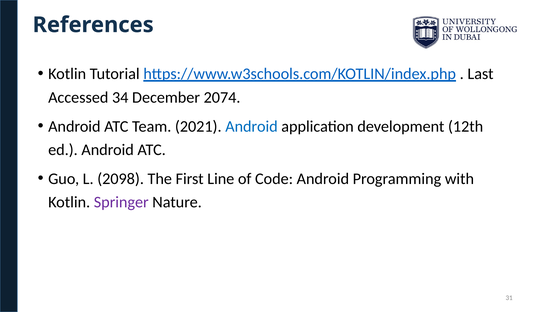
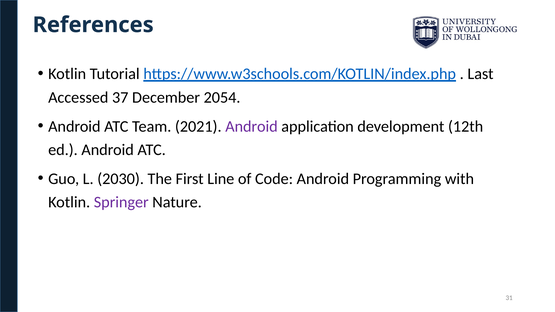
34: 34 -> 37 (120, 98)
2074: 2074 -> 2054 (222, 98)
Android colour: blue -> purple (251, 127)
2098: 2098 -> 2030 (121, 179)
